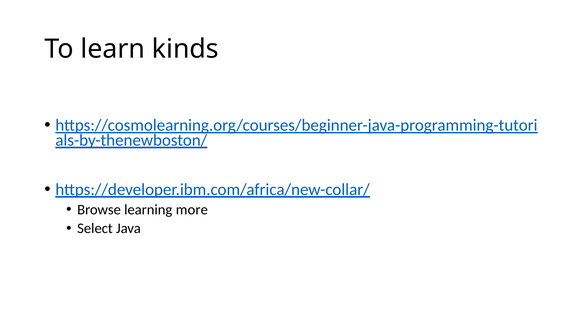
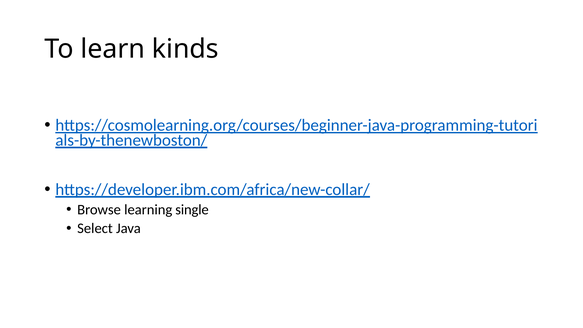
more: more -> single (192, 210)
